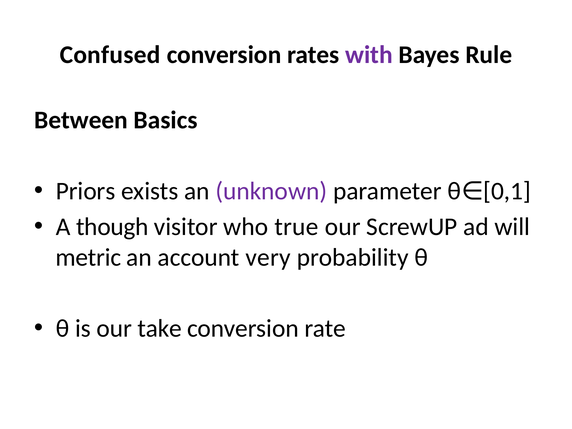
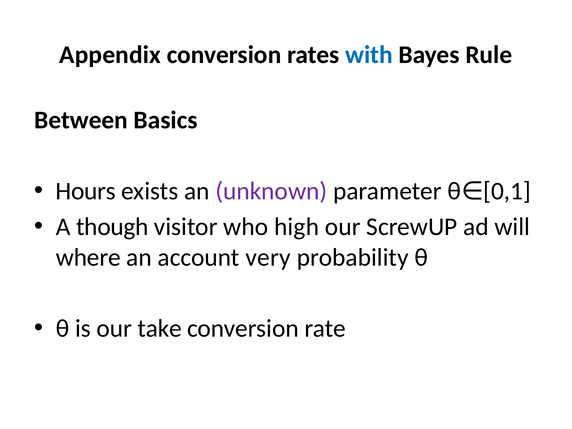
Confused: Confused -> Appendix (110, 55)
with colour: purple -> blue (369, 55)
Priors: Priors -> Hours (86, 191)
true: true -> high (297, 227)
metric: metric -> where (88, 257)
